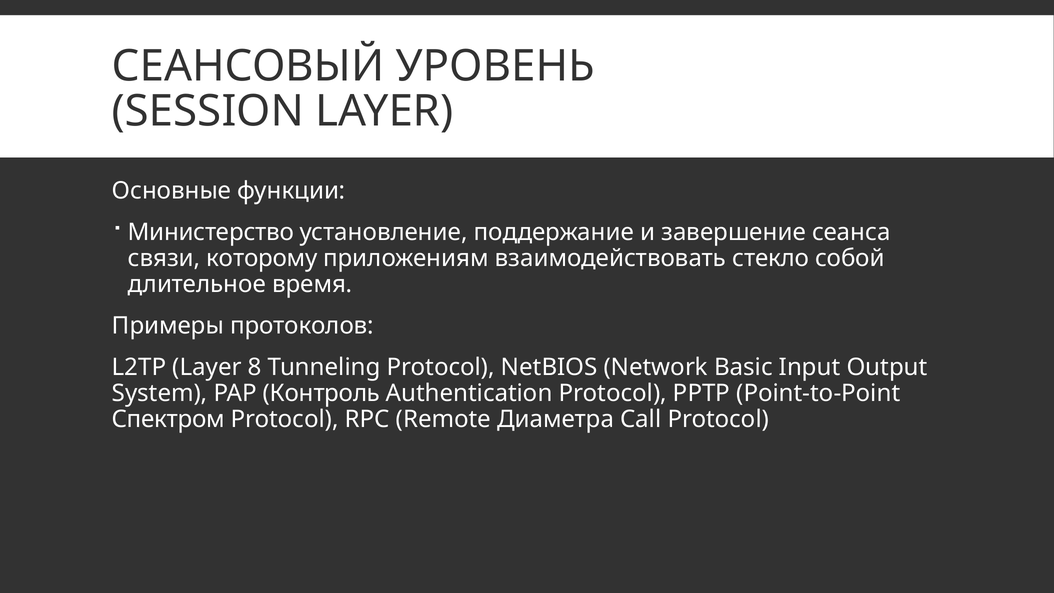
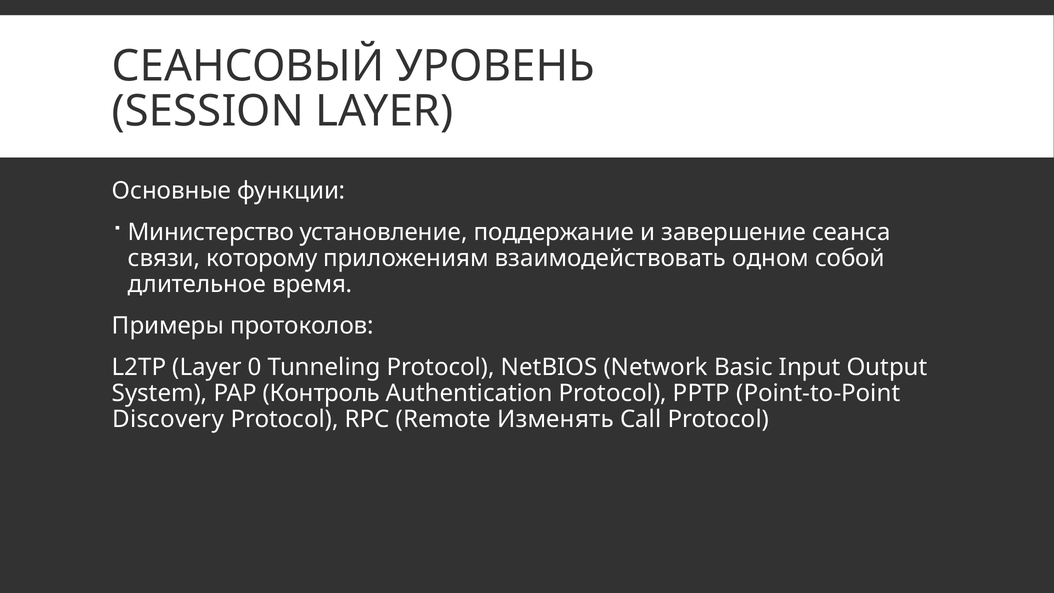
стекло: стекло -> одном (771, 258)
8: 8 -> 0 (255, 367)
Спектром: Спектром -> Discovery (168, 419)
Диаметра: Диаметра -> Изменять (556, 419)
